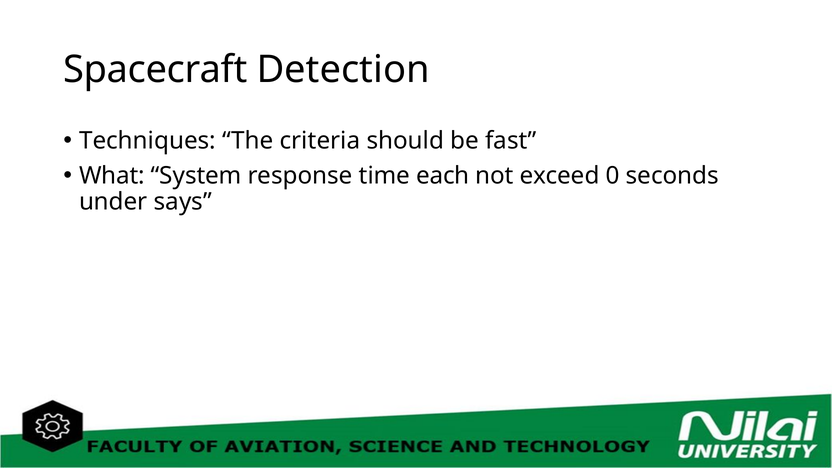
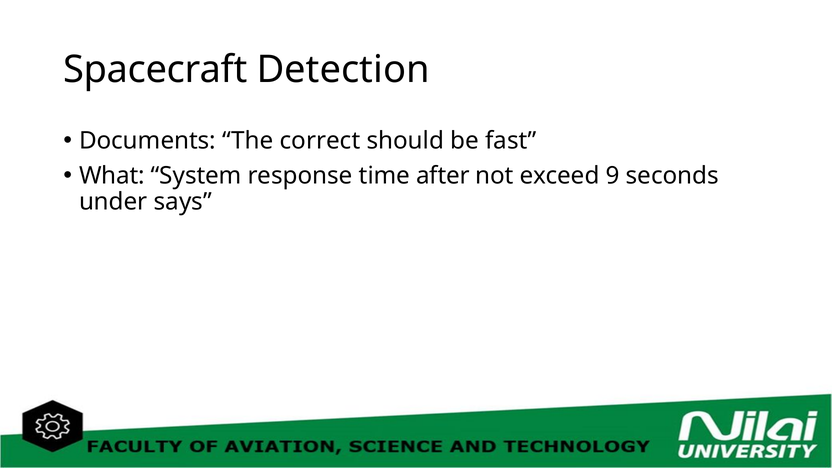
Techniques: Techniques -> Documents (148, 141)
criteria: criteria -> correct (320, 141)
each: each -> after (443, 176)
0: 0 -> 9 (613, 176)
